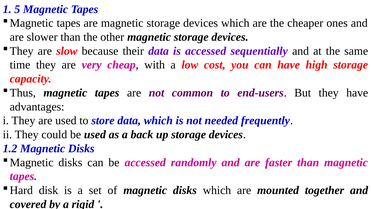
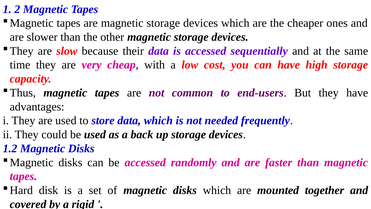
5: 5 -> 2 (17, 9)
